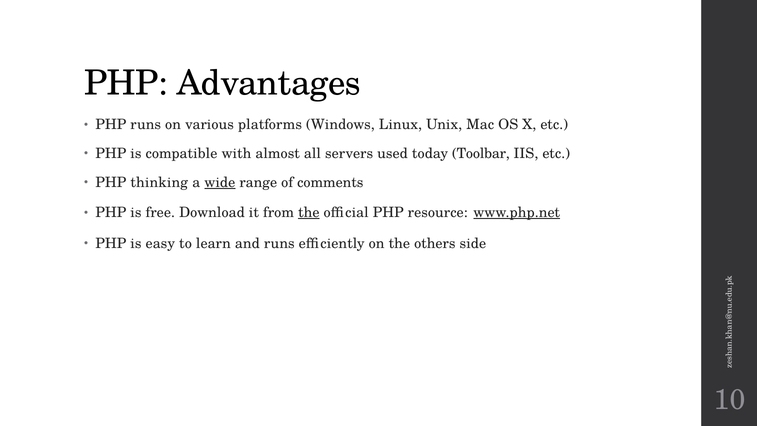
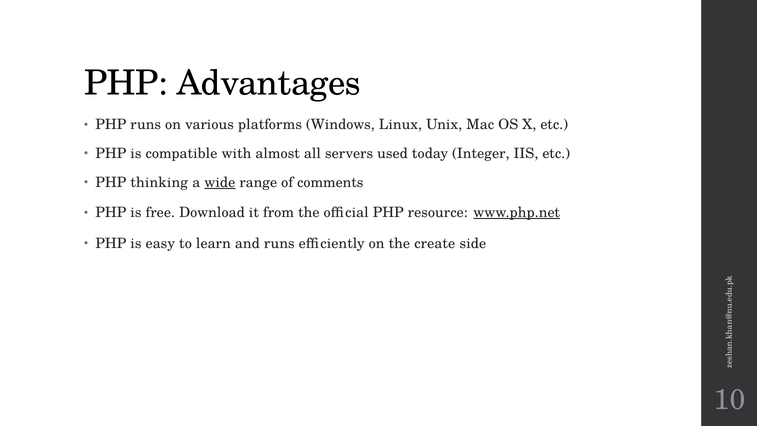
Toolbar: Toolbar -> Integer (481, 153)
the underline: present -> none (309, 212)
others: others -> create (435, 243)
